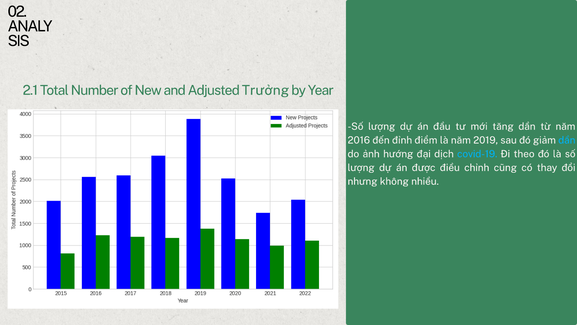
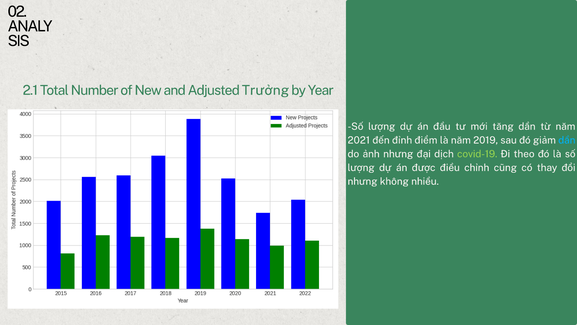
2016: 2016 -> 2021 (359, 140)
ảnh hướng: hướng -> nhưng (398, 154)
covid-19 colour: light blue -> light green (477, 154)
